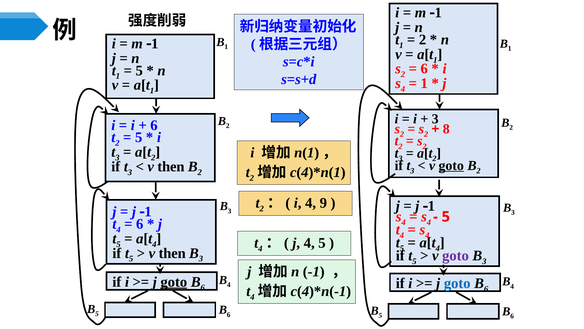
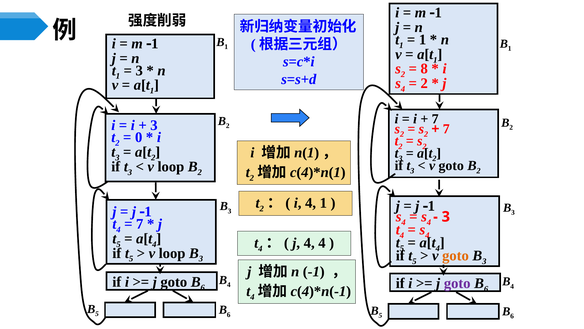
2: 2 -> 1 (423, 40)
6: 6 -> 8 (424, 69)
5: 5 -> 3 (139, 70)
1: 1 -> 2 (424, 83)
3: 3 -> 7 (435, 119)
6: 6 -> 3 (154, 125)
8: 8 -> 7 (446, 129)
5: 5 -> 0 (139, 137)
goto underline: present -> none (451, 165)
then: then -> loop (171, 166)
4 9: 9 -> 1 (323, 203)
5: 5 -> 3 (446, 216)
6: 6 -> 7 (140, 224)
4 5: 5 -> 4 (322, 243)
then: then -> loop (172, 253)
goto colour: purple -> orange (455, 255)
goto underline: present -> none (174, 282)
goto colour: blue -> purple (457, 283)
